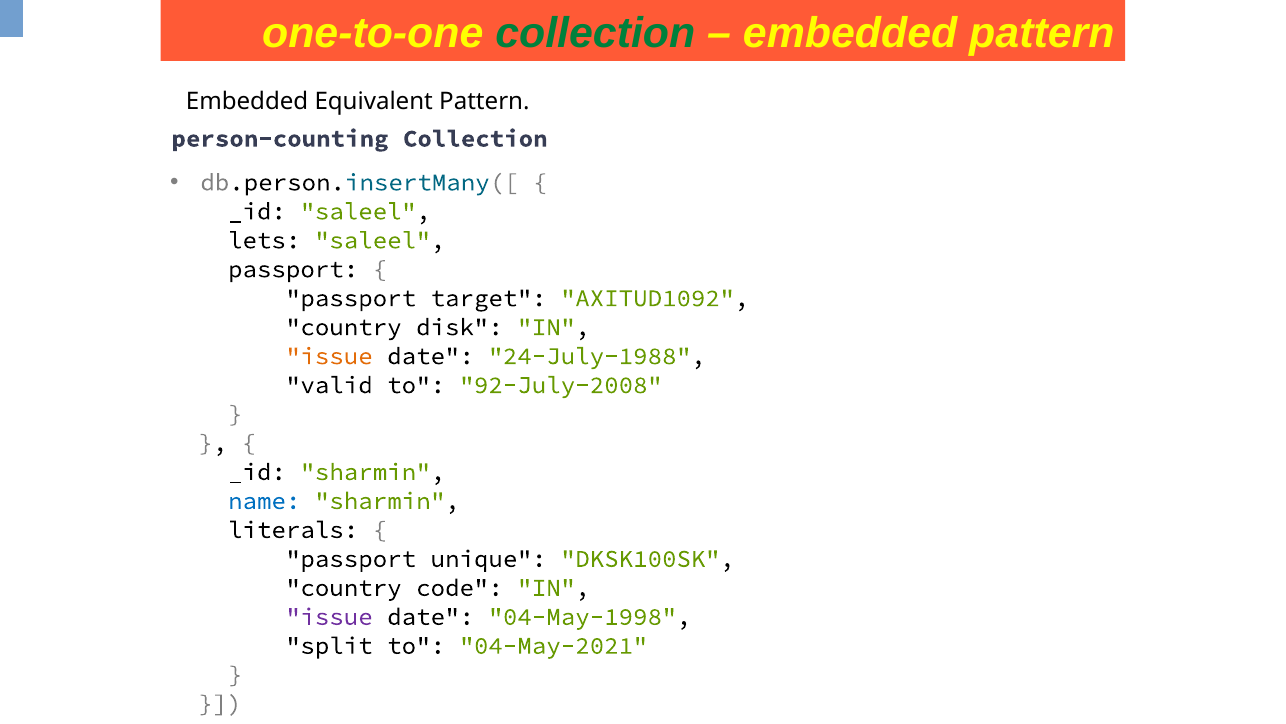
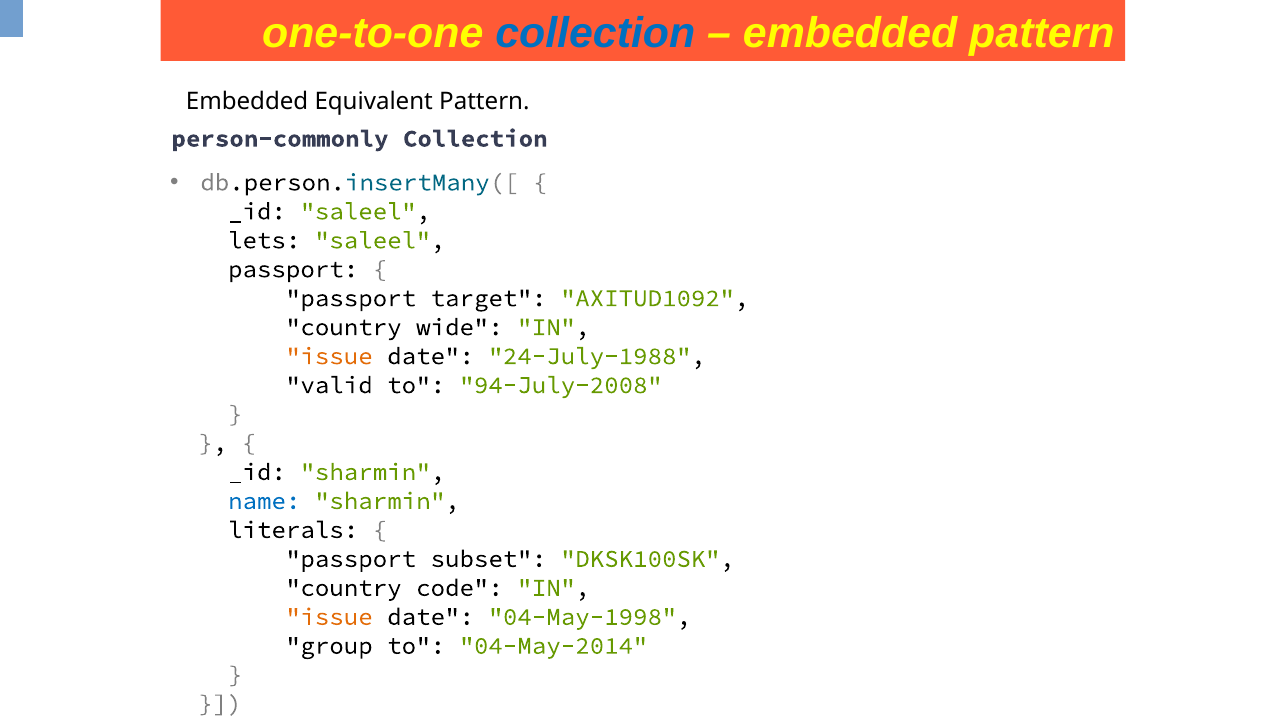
collection colour: green -> blue (595, 33)
person-counting: person-counting -> person-commonly (280, 139)
disk: disk -> wide (460, 327)
92-July-2008: 92-July-2008 -> 94-July-2008 (561, 385)
unique: unique -> subset (488, 558)
issue colour: purple -> orange (329, 616)
split: split -> group (329, 645)
04-May-2021: 04-May-2021 -> 04-May-2014 (554, 645)
